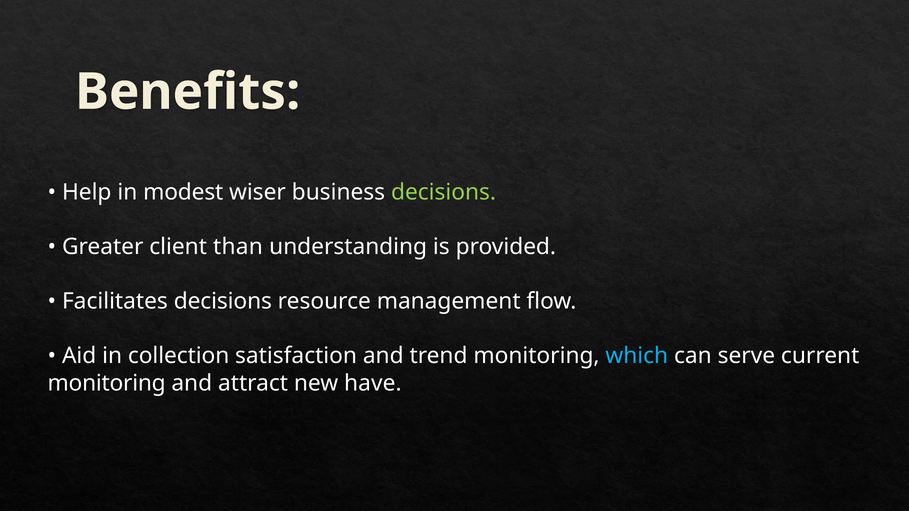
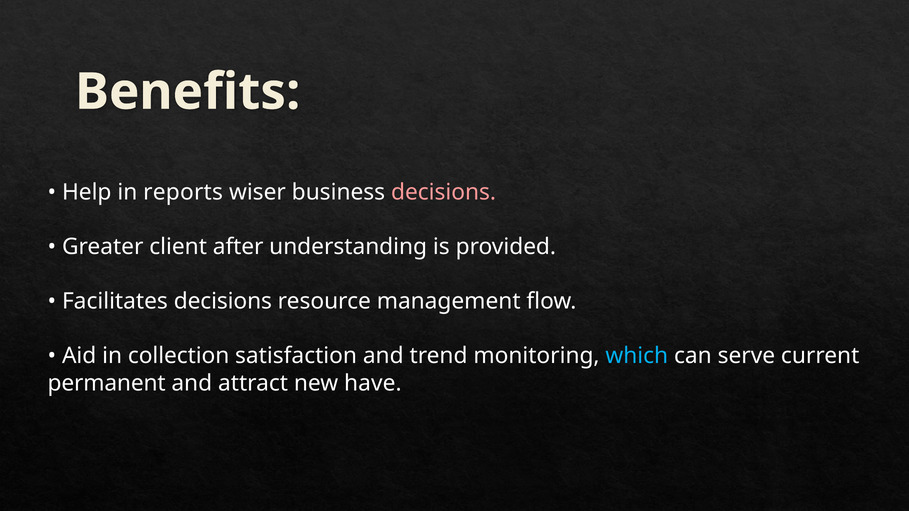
modest: modest -> reports (183, 193)
decisions colour: light green -> pink (444, 193)
than: than -> after (238, 247)
monitoring: monitoring -> permanent (107, 383)
